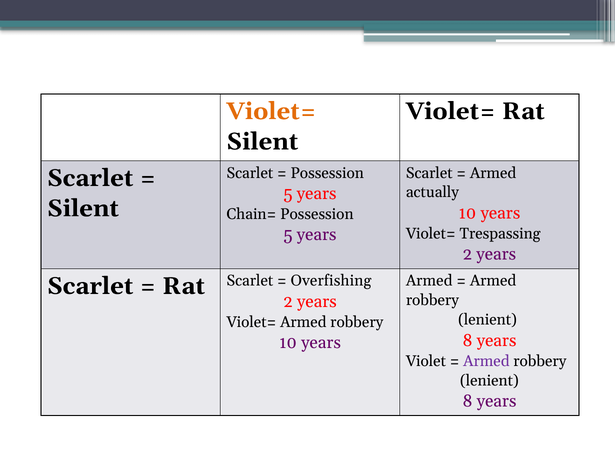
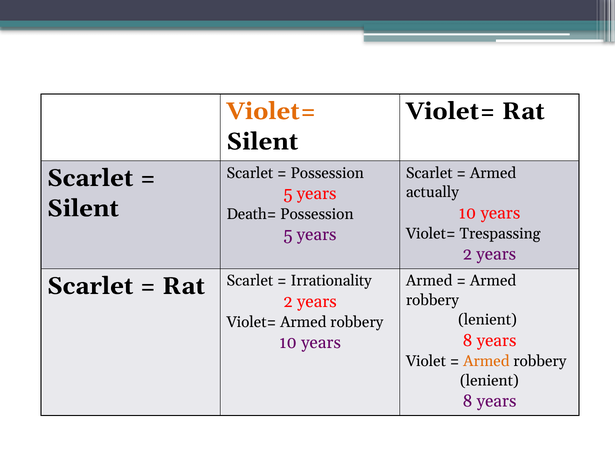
Chain=: Chain= -> Death= (252, 214)
Overfishing: Overfishing -> Irrationality (331, 281)
Armed colour: purple -> orange (486, 361)
